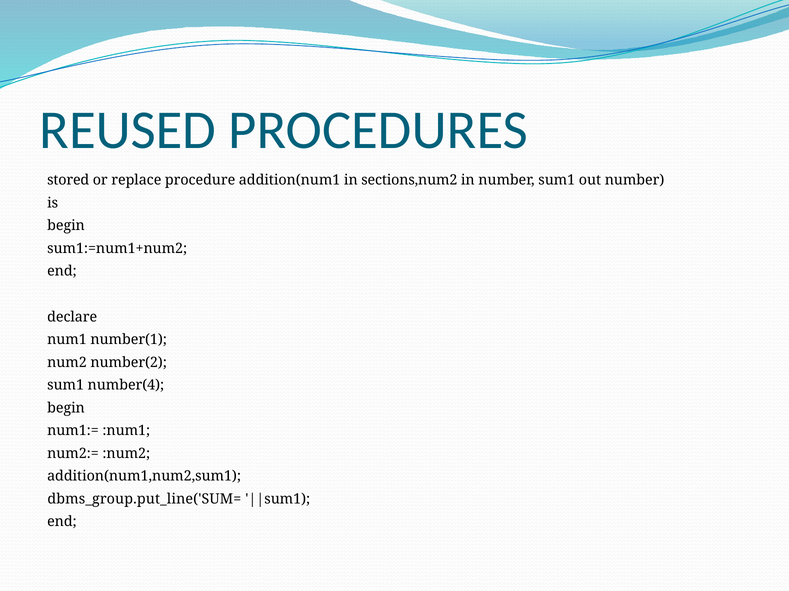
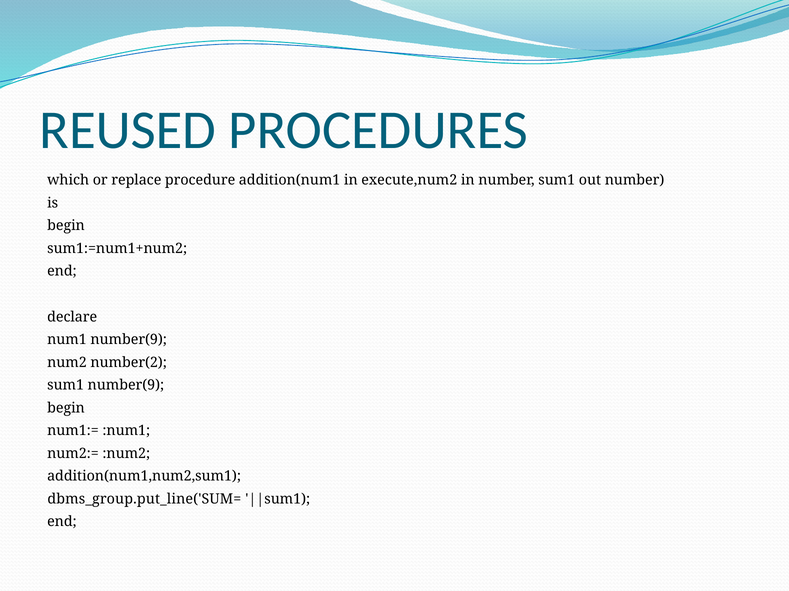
stored: stored -> which (68, 180)
sections,num2: sections,num2 -> execute,num2 (409, 180)
num1 number(1: number(1 -> number(9 (129, 340)
sum1 number(4: number(4 -> number(9 (126, 386)
